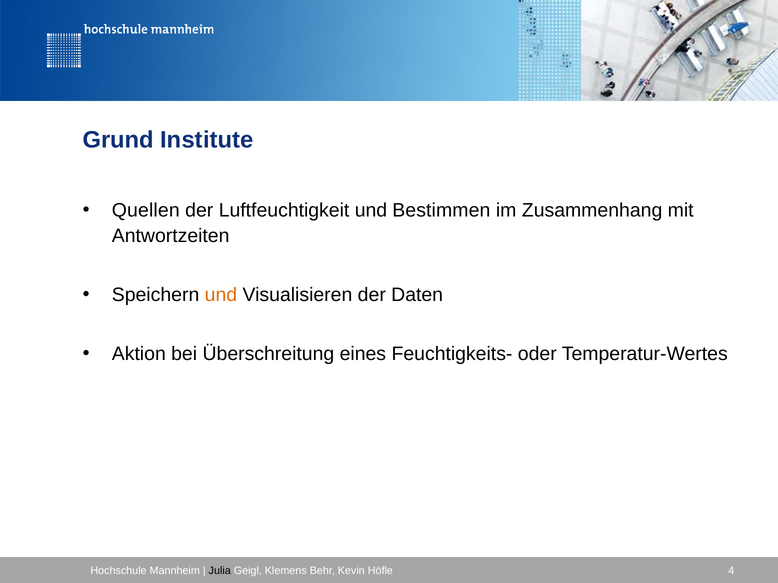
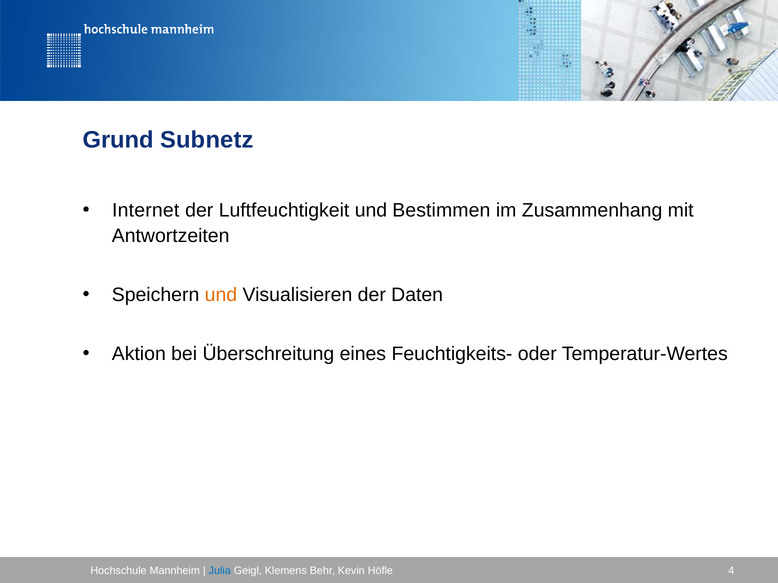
Institute: Institute -> Subnetz (207, 140)
Quellen: Quellen -> Internet (146, 210)
Julia colour: black -> blue (220, 571)
